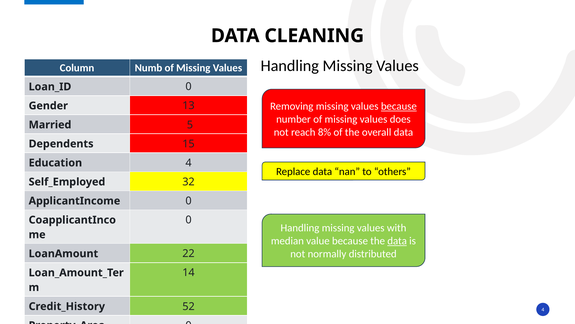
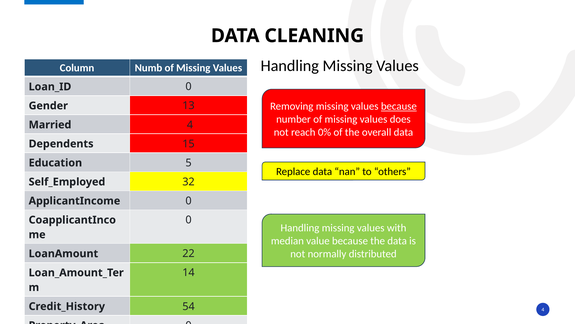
Married 5: 5 -> 4 (190, 125)
8%: 8% -> 0% (325, 132)
Education 4: 4 -> 5 (189, 163)
data underline: present -> none (397, 241)
52: 52 -> 54 (189, 306)
